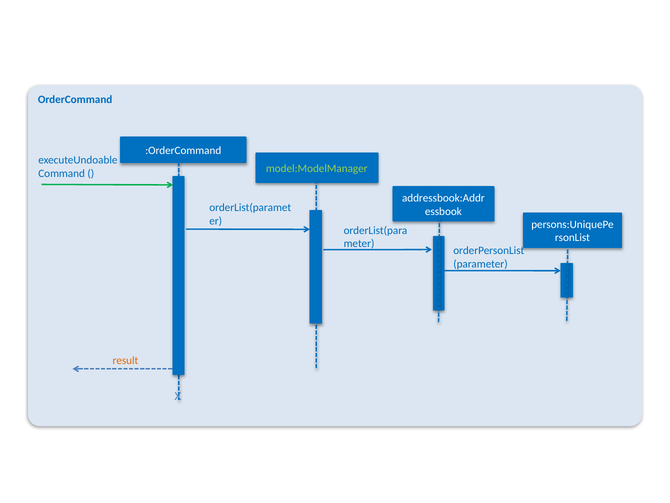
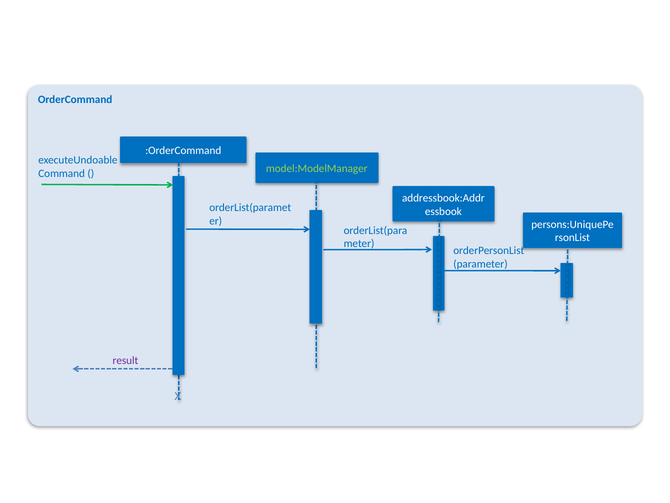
result colour: orange -> purple (125, 360)
